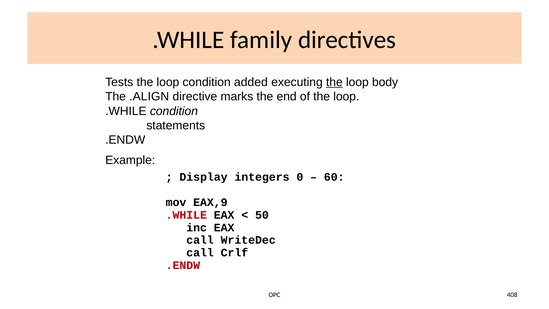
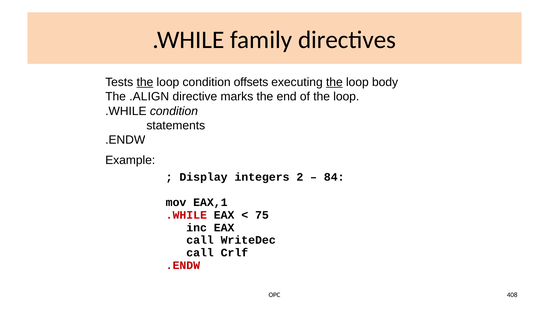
the underline: none -> present (145, 82)
added: added -> offsets (251, 82)
0: 0 -> 2 (300, 177)
60: 60 -> 84 (334, 177)
EAX,9: EAX,9 -> EAX,1 (210, 202)
50: 50 -> 75 (262, 215)
